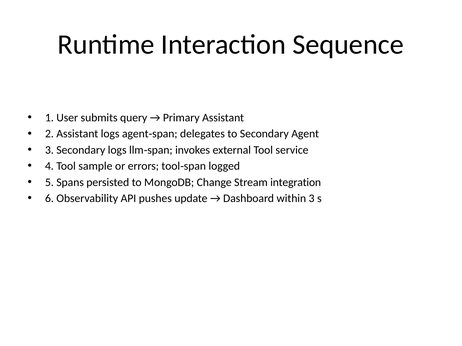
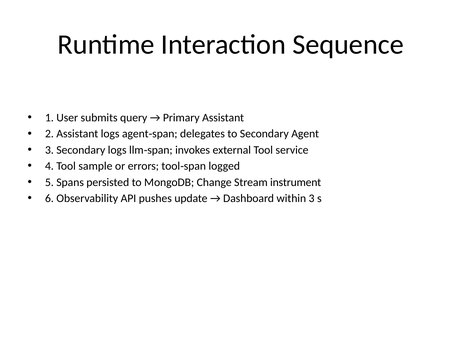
integration: integration -> instrument (296, 183)
